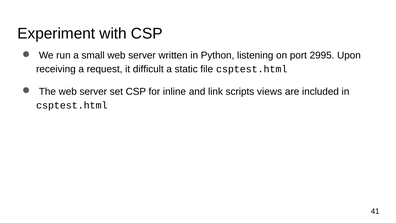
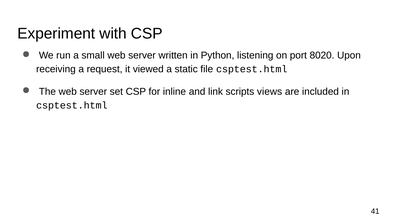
2995: 2995 -> 8020 (322, 55)
difficult: difficult -> viewed (148, 69)
